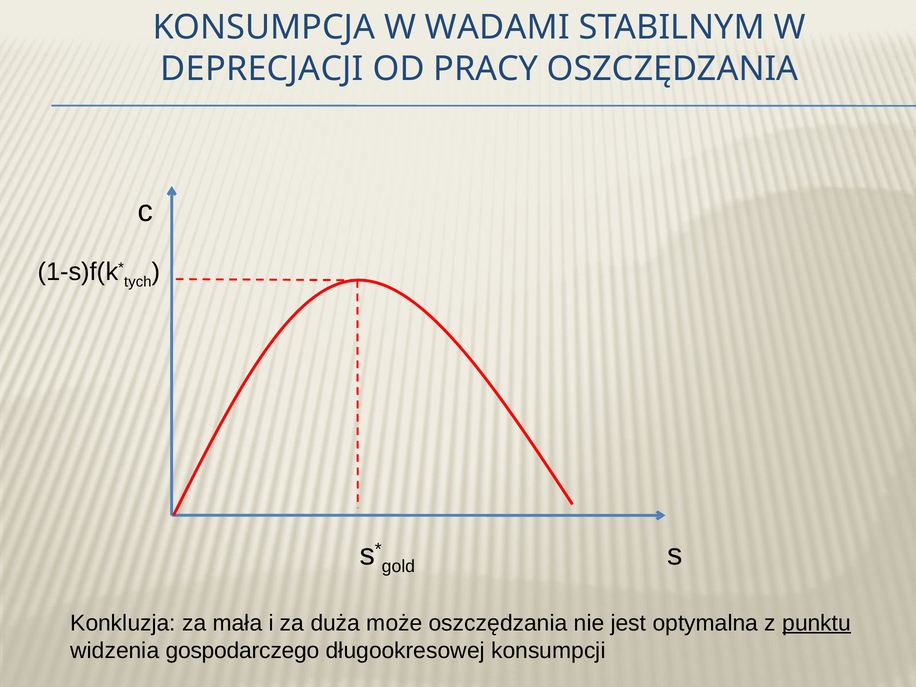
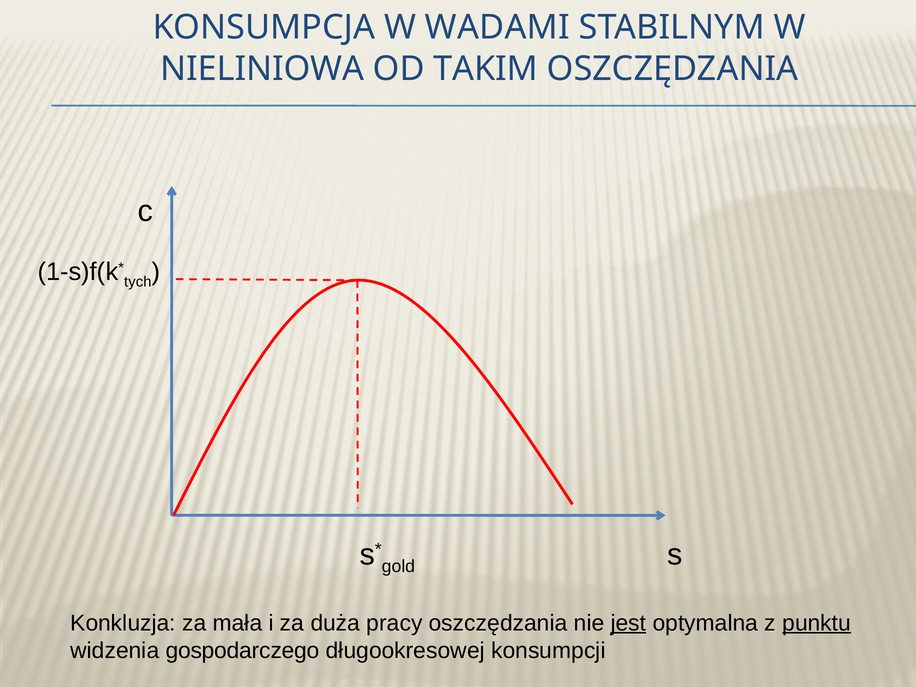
DEPRECJACJI: DEPRECJACJI -> NIELINIOWA (262, 69)
PRACY: PRACY -> TAKIM (486, 69)
może: może -> pracy (394, 623)
jest underline: none -> present (628, 623)
